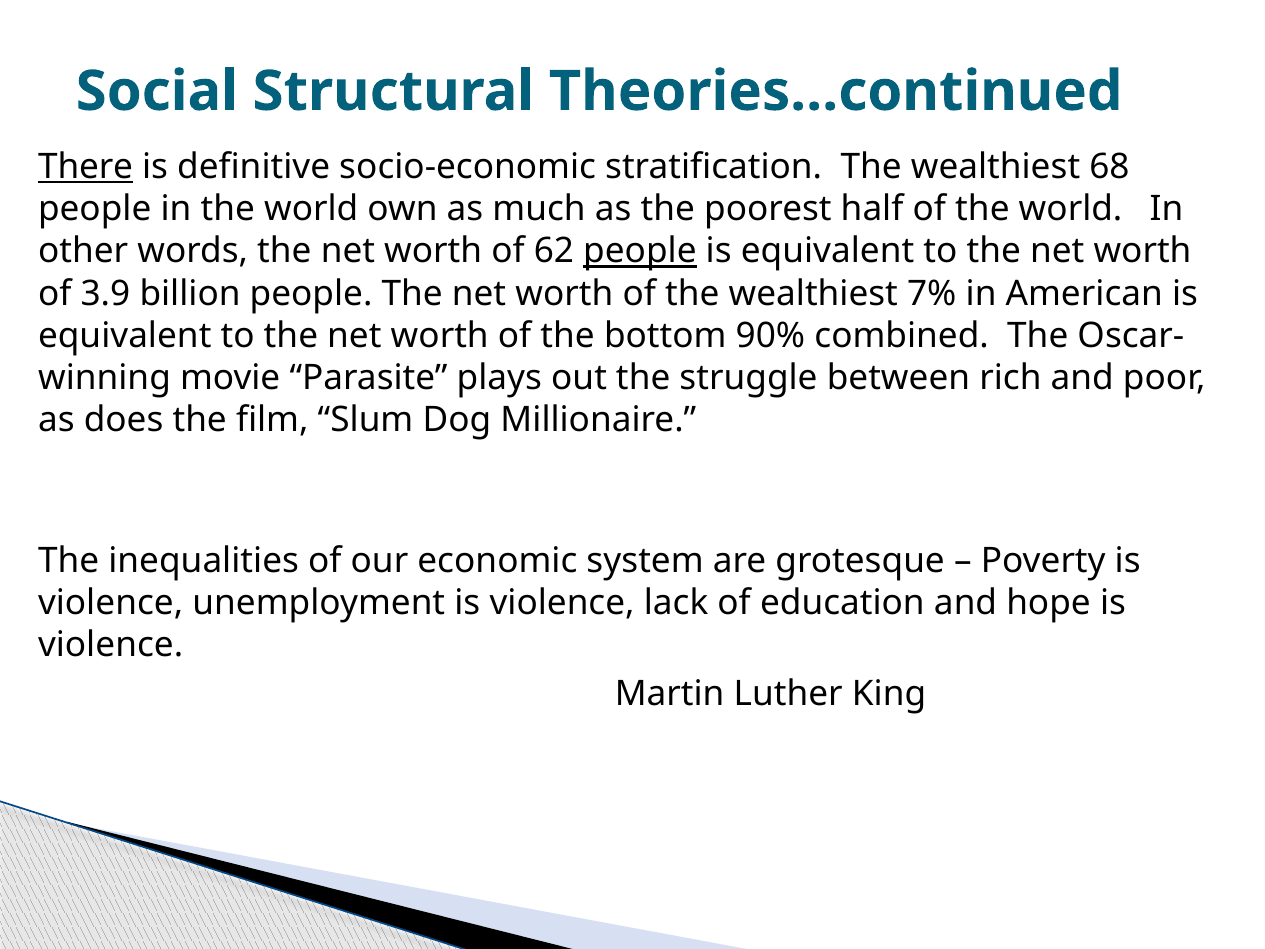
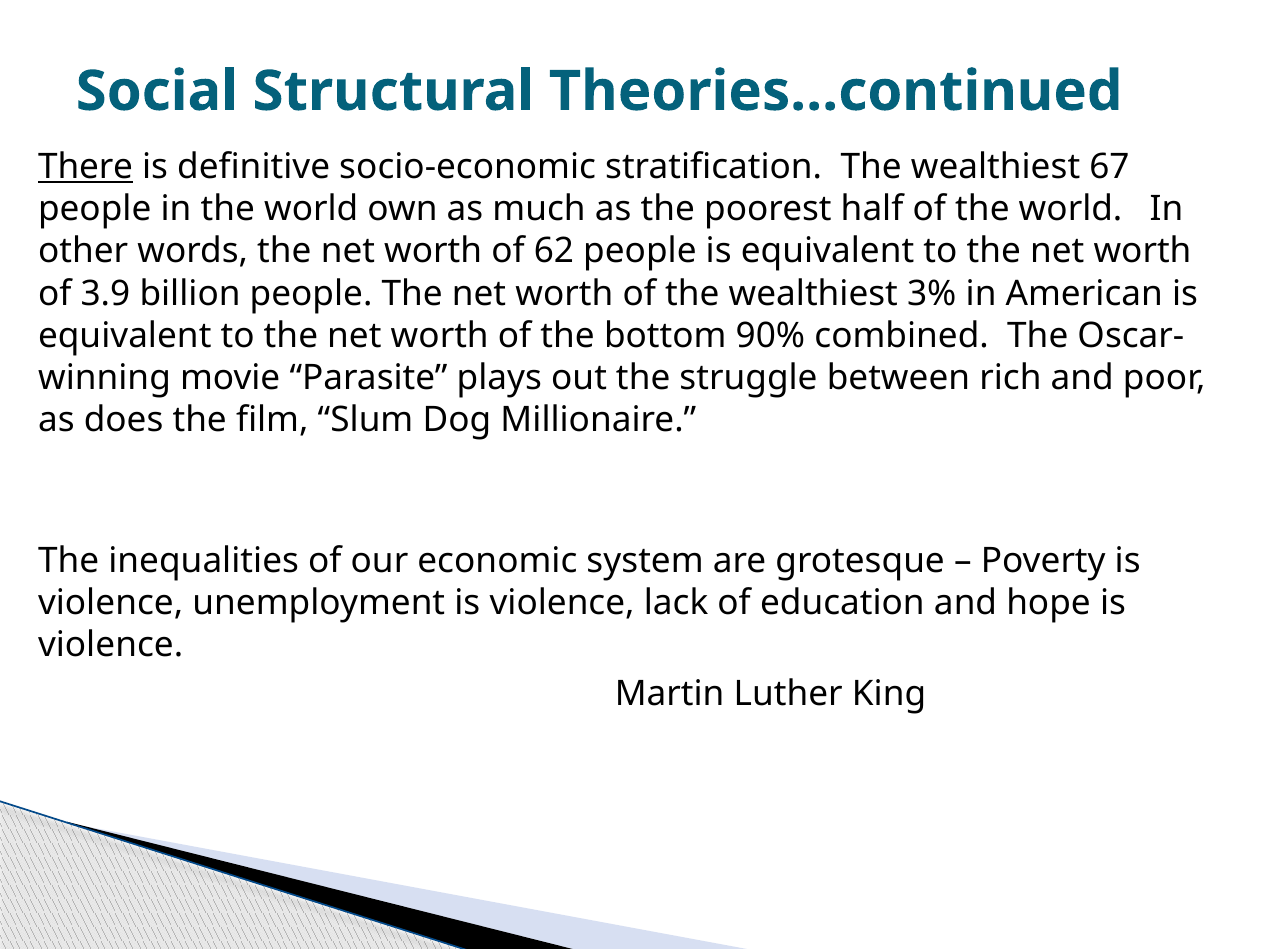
68: 68 -> 67 (1109, 167)
people underline: present -> none (640, 251)
7%: 7% -> 3% (932, 293)
